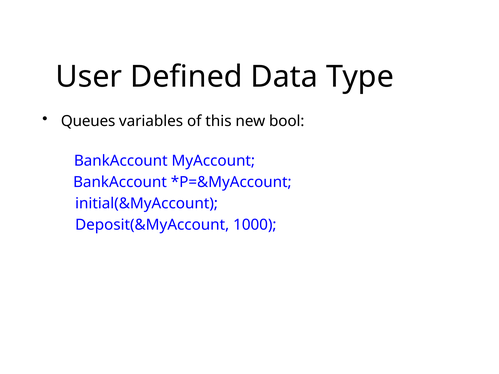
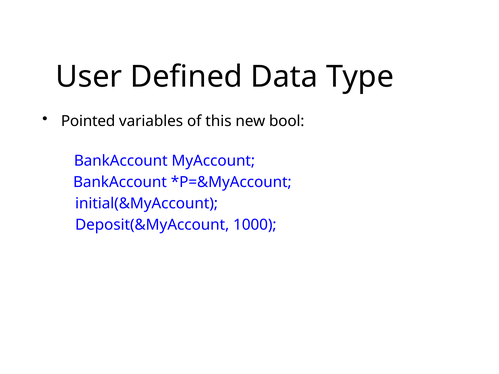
Queues: Queues -> Pointed (88, 121)
